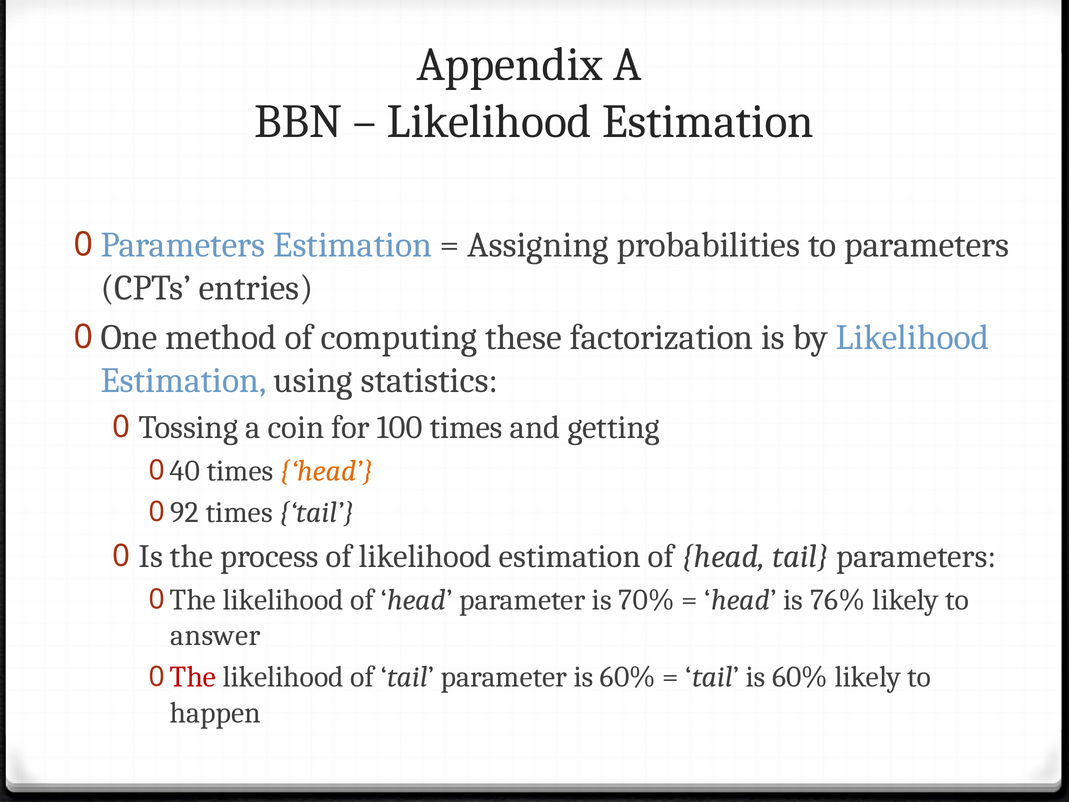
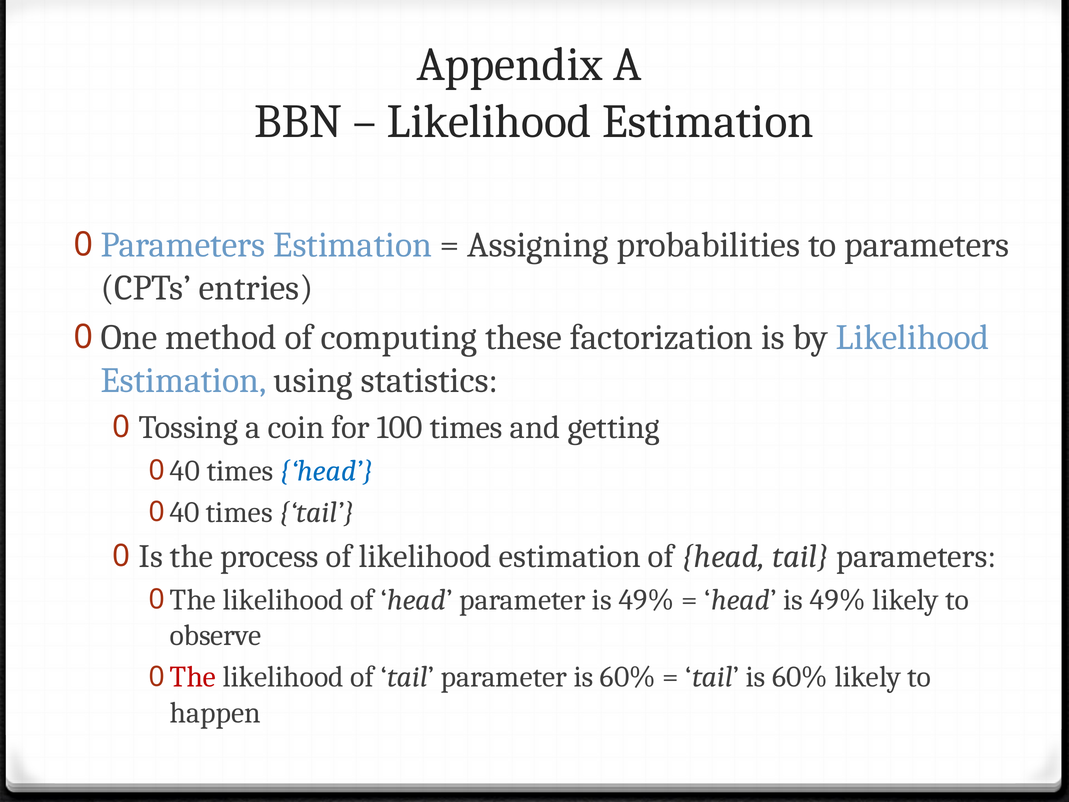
head colour: orange -> blue (327, 471)
92: 92 -> 40 (185, 512)
parameter is 70%: 70% -> 49% (646, 600)
head is 76%: 76% -> 49% (838, 600)
answer: answer -> observe (216, 635)
